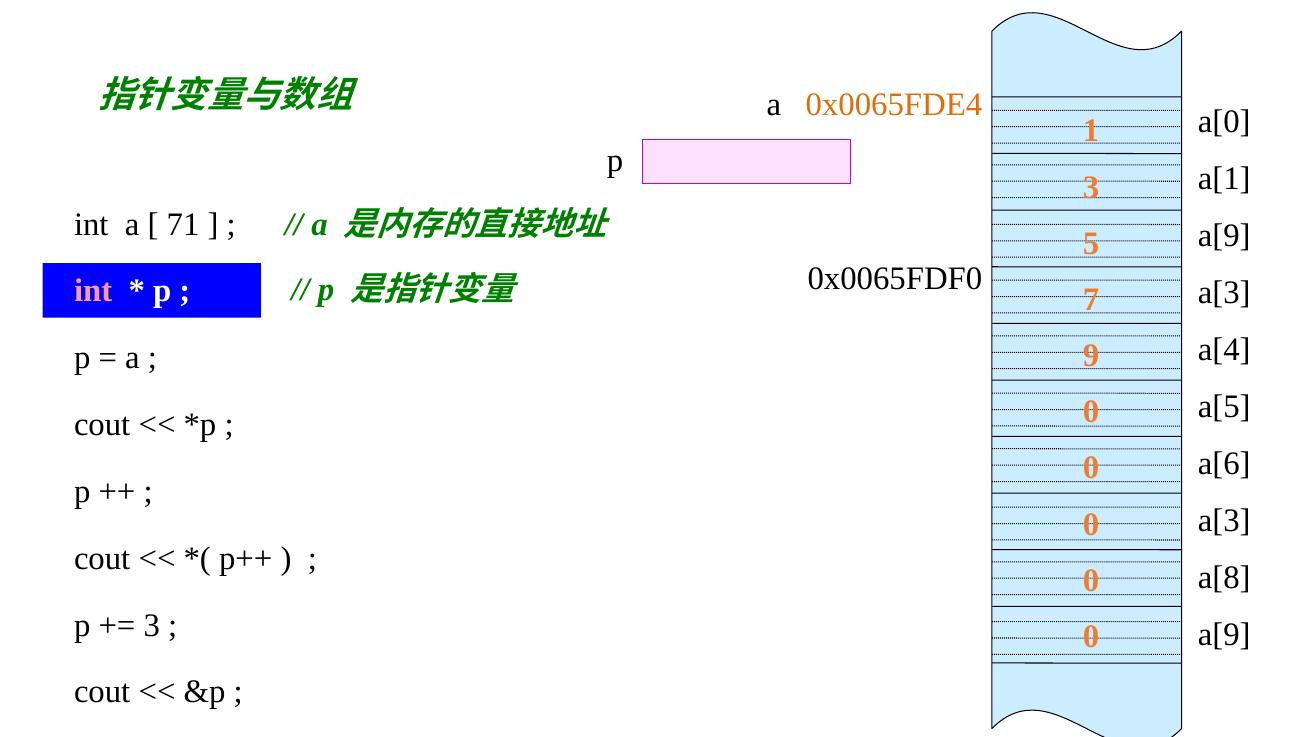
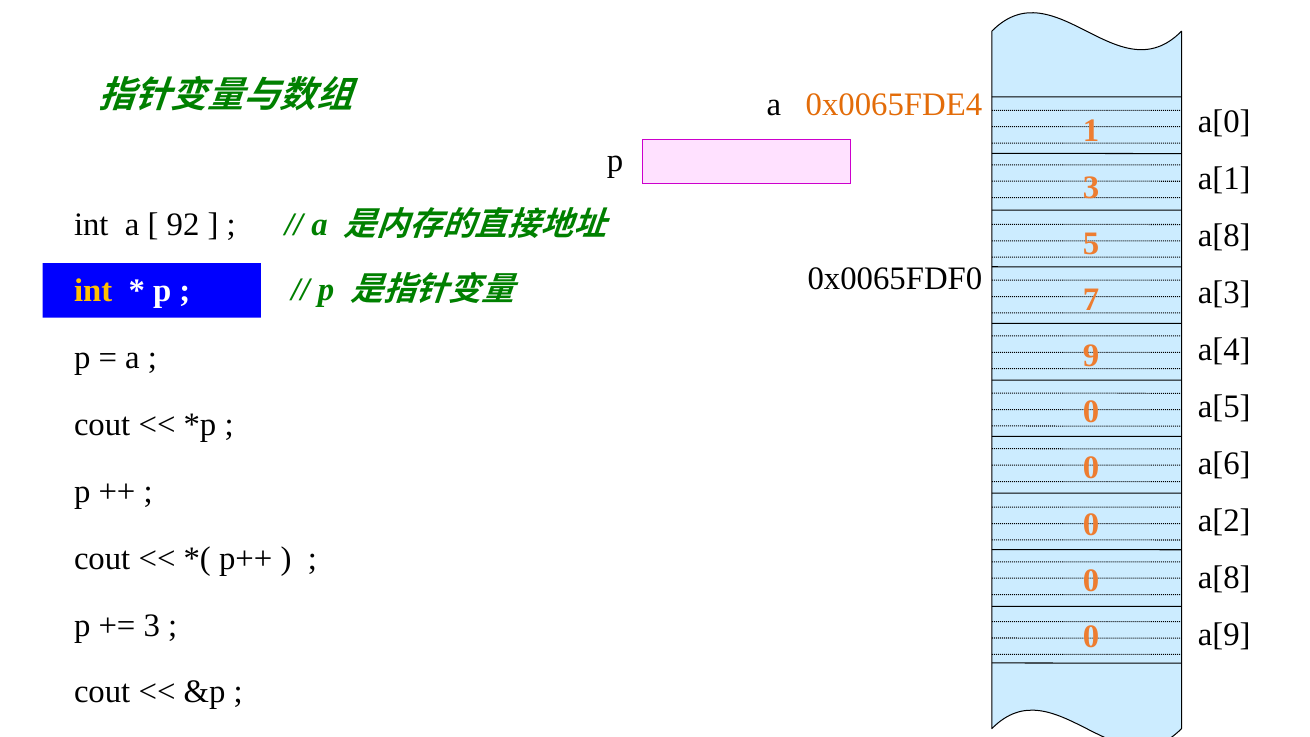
71: 71 -> 92 (183, 224)
a[9: a[9 -> a[8 (1224, 236)
int colour: pink -> yellow (93, 291)
a[3: a[3 -> a[2 (1224, 521)
